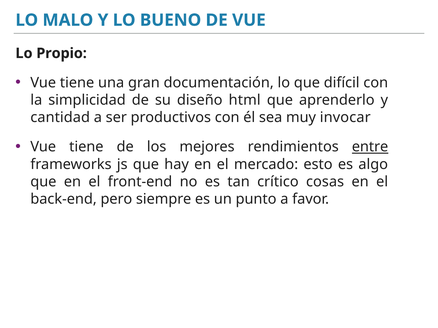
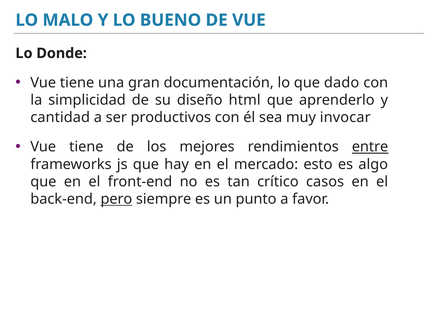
Propio: Propio -> Donde (62, 53)
difícil: difícil -> dado (342, 83)
cosas: cosas -> casos (325, 182)
pero underline: none -> present (116, 199)
